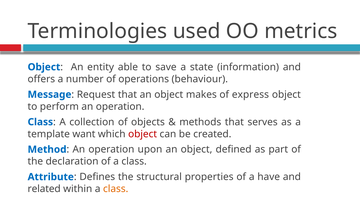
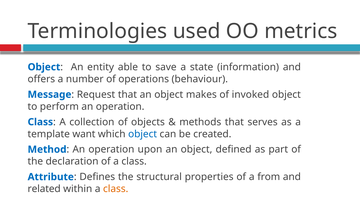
express: express -> invoked (250, 95)
object colour: red -> blue (143, 134)
have: have -> from (269, 177)
